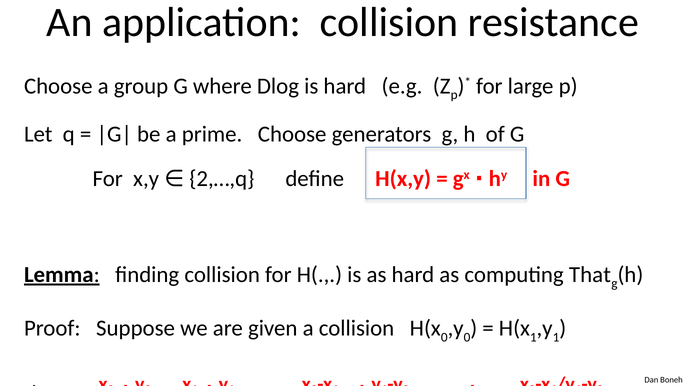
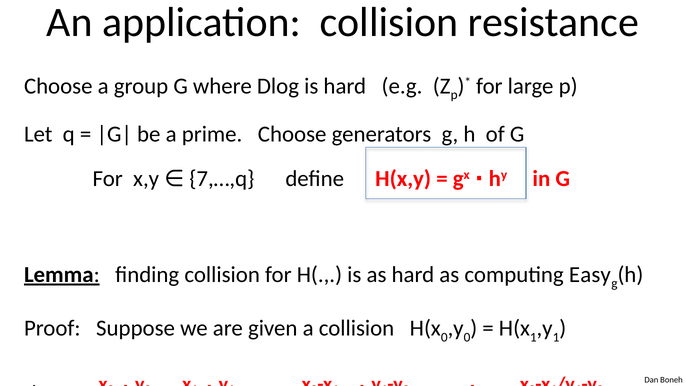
2,…,q: 2,…,q -> 7,…,q (222, 178)
That: That -> Easy (590, 274)
